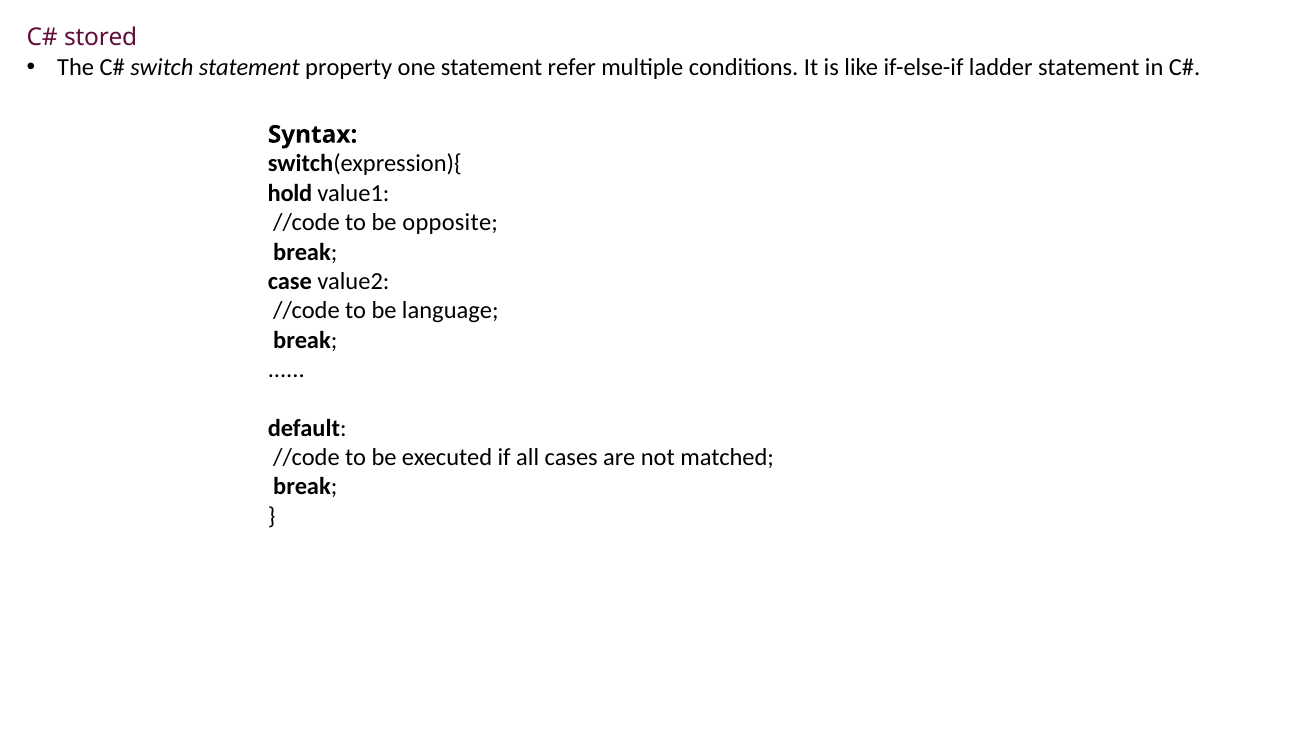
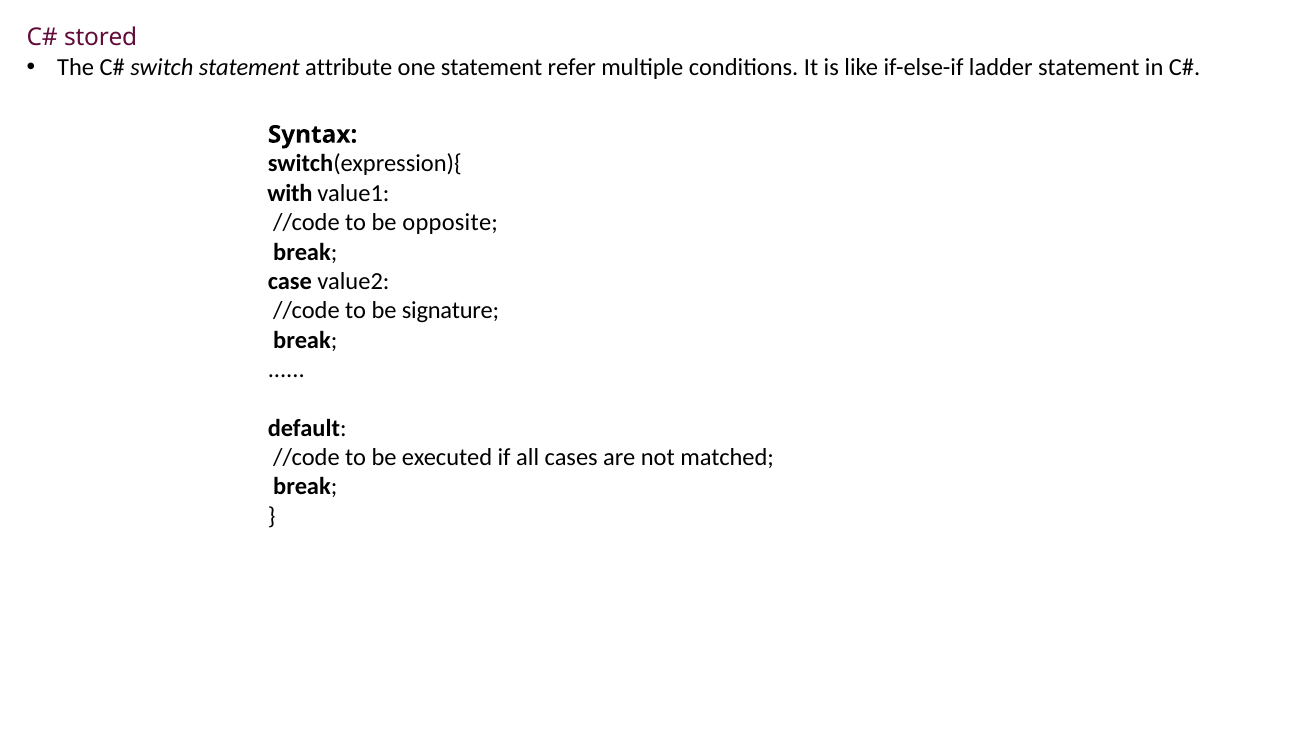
property: property -> attribute (349, 67)
hold: hold -> with (290, 193)
language: language -> signature (450, 311)
